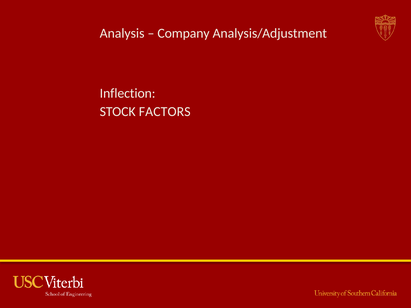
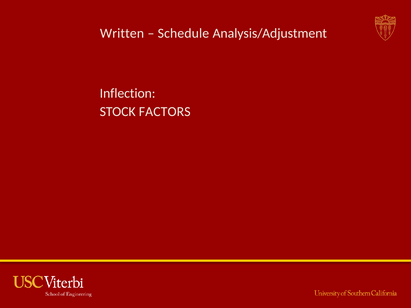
Analysis: Analysis -> Written (122, 33)
Company: Company -> Schedule (183, 33)
